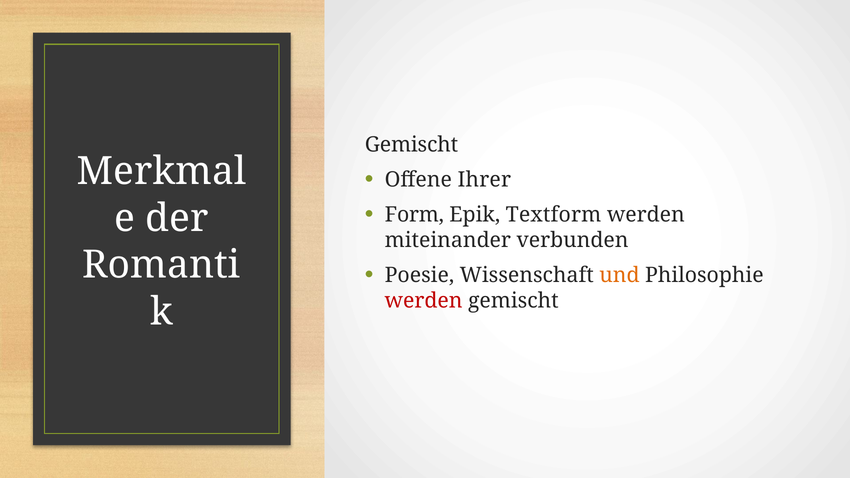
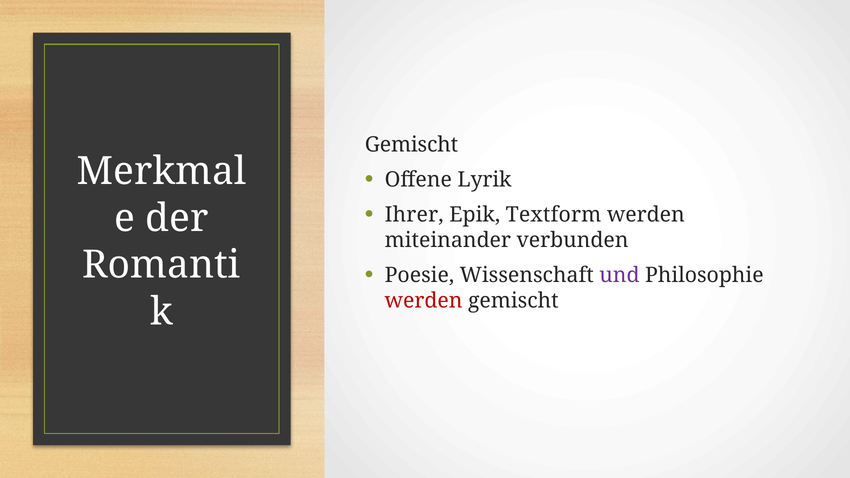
Ihrer: Ihrer -> Lyrik (484, 180)
Form: Form -> Ihrer (414, 215)
und colour: orange -> purple (619, 275)
